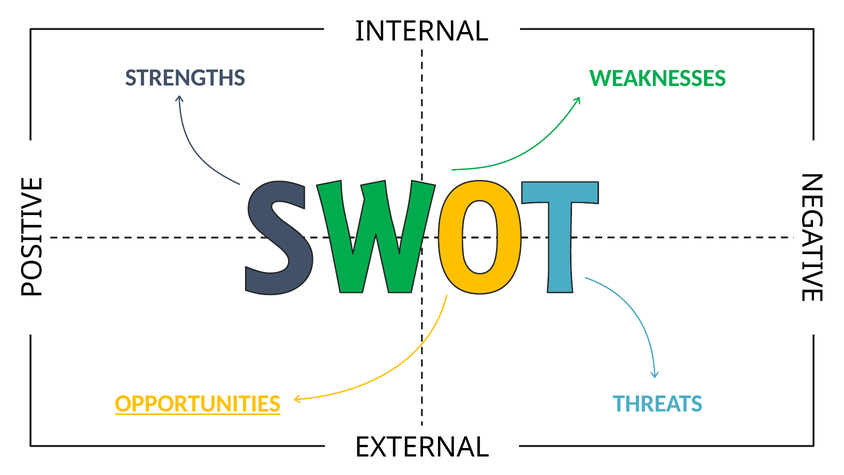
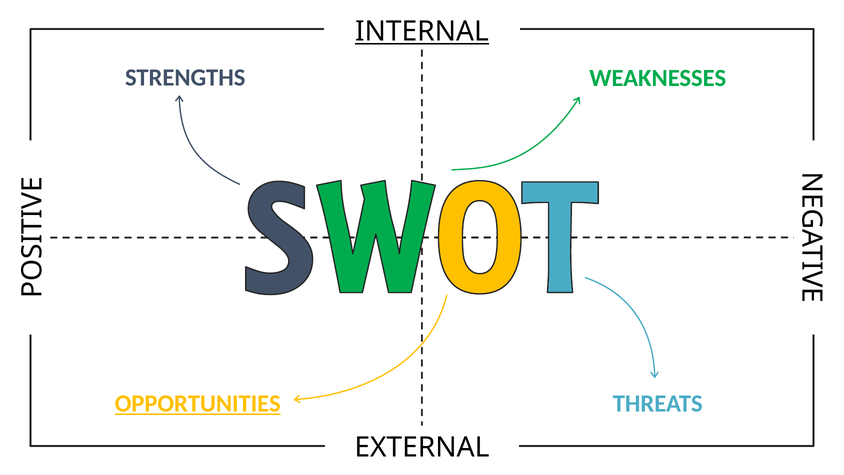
INTERNAL underline: none -> present (422, 32)
